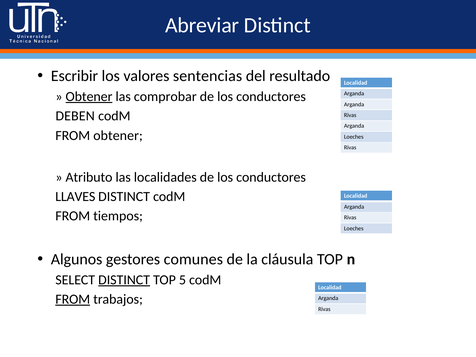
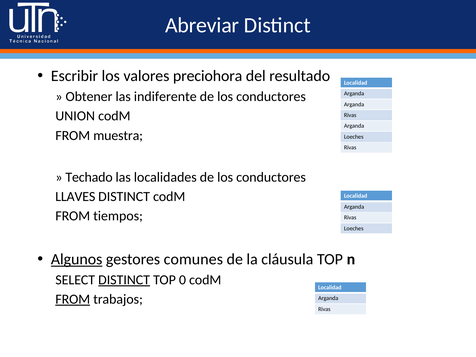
sentencias: sentencias -> preciohora (208, 76)
Obtener underline: present -> none (89, 97)
comprobar: comprobar -> indiferente (165, 97)
DEBEN: DEBEN -> UNION (75, 116)
FROM obtener: obtener -> muestra (118, 135)
Atributo: Atributo -> Techado (89, 177)
Algunos underline: none -> present (77, 259)
5: 5 -> 0 (182, 280)
